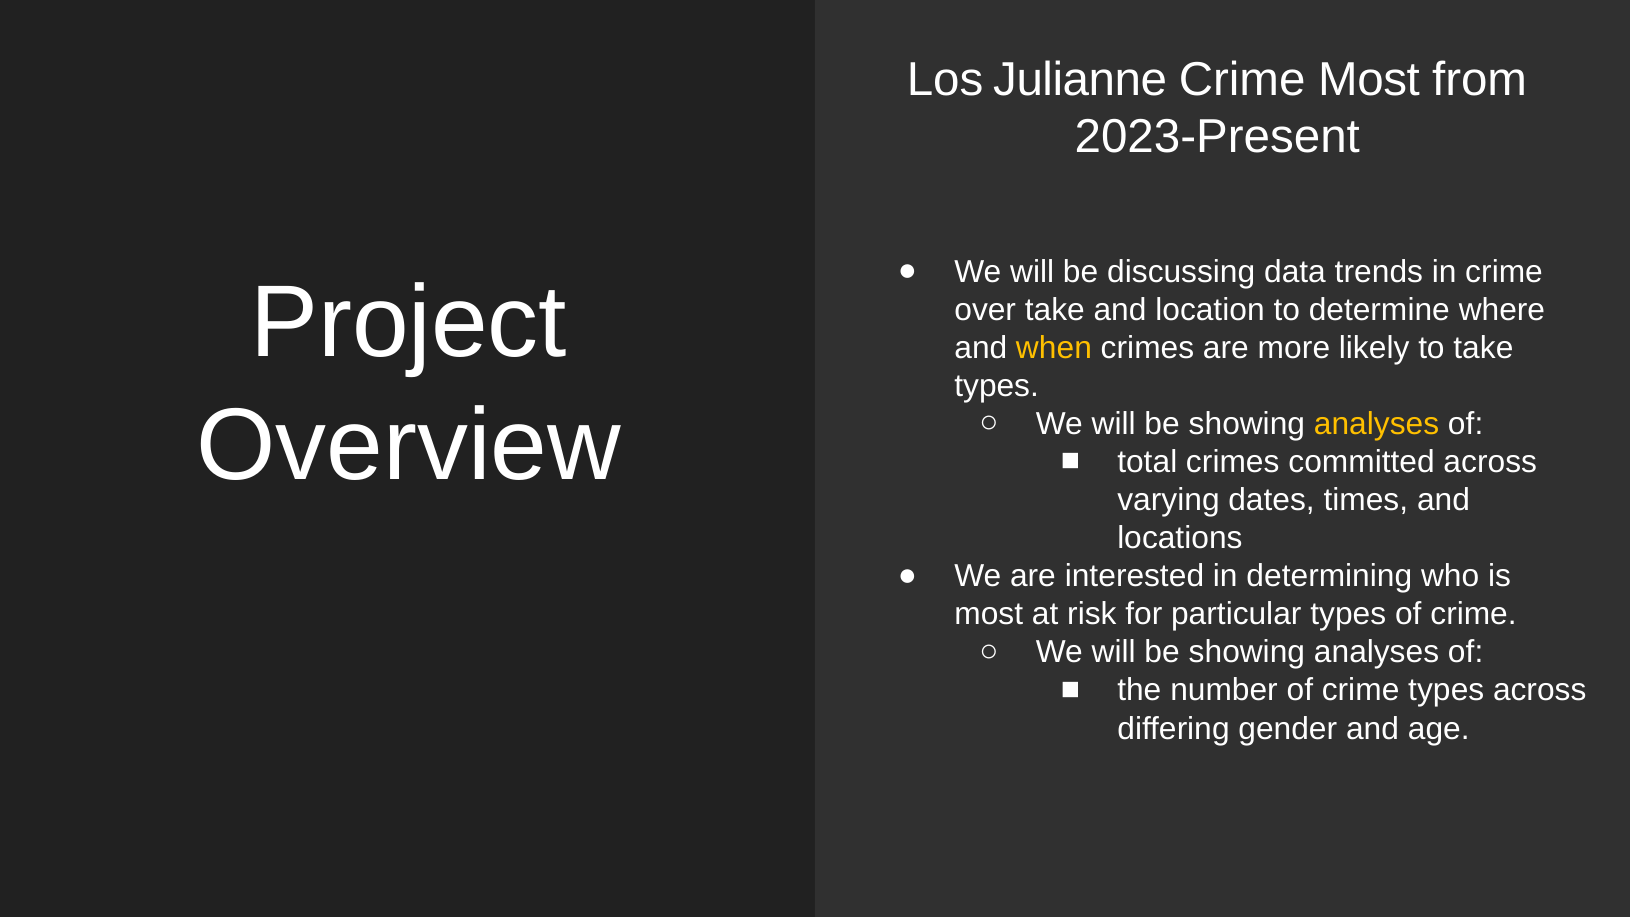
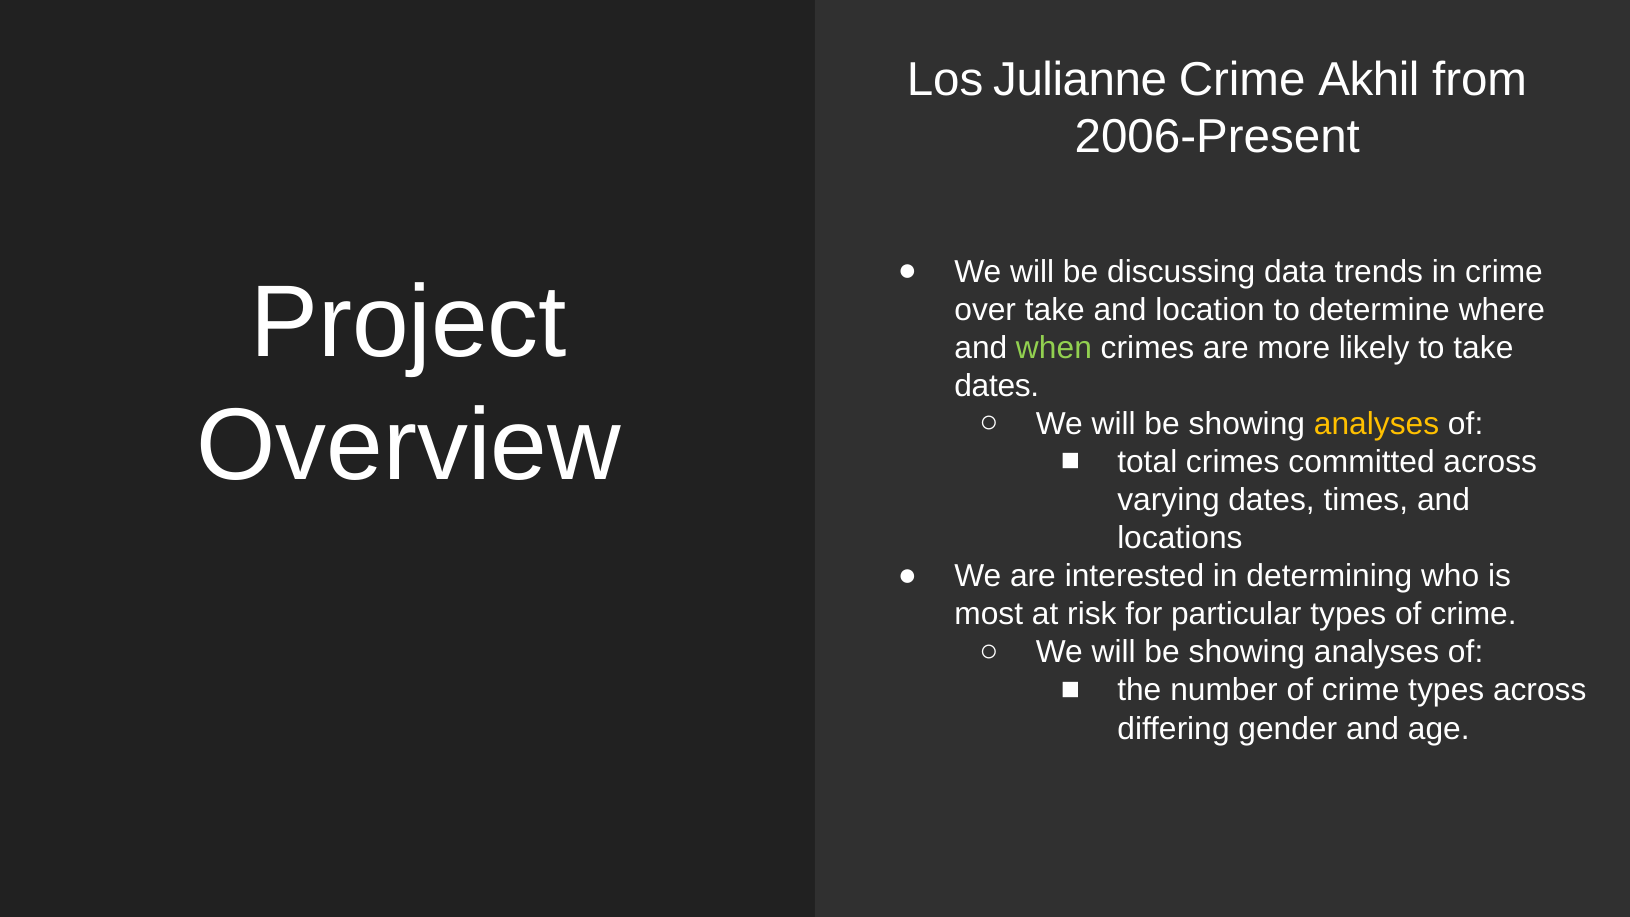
Crime Most: Most -> Akhil (1369, 80)
2023-Present: 2023-Present -> 2006-Present (1217, 137)
when colour: yellow -> light green (1054, 348)
types: types -> dates (997, 386)
